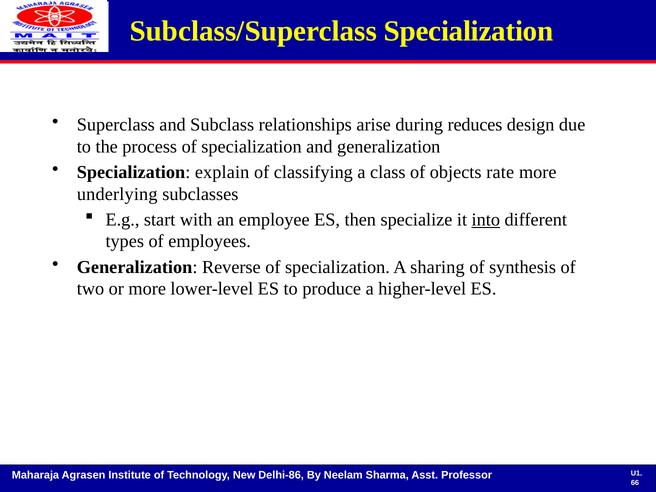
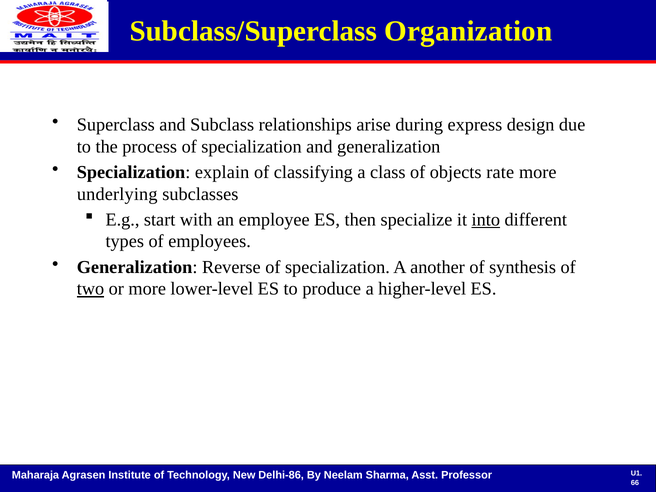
Subclass/Superclass Specialization: Specialization -> Organization (468, 31)
reduces: reduces -> express (475, 125)
sharing: sharing -> another (437, 267)
two underline: none -> present (91, 289)
